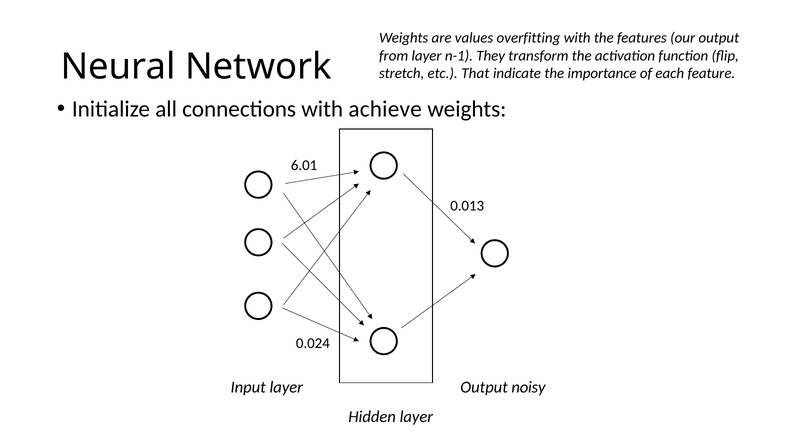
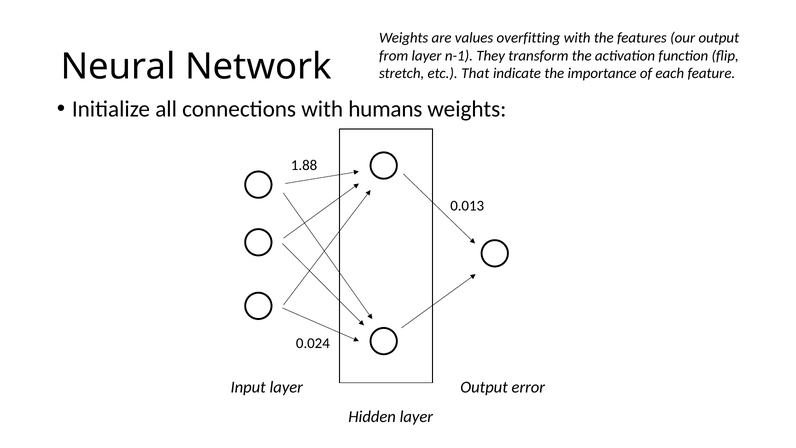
achieve: achieve -> humans (385, 109)
6.01: 6.01 -> 1.88 (304, 165)
noisy: noisy -> error (528, 387)
